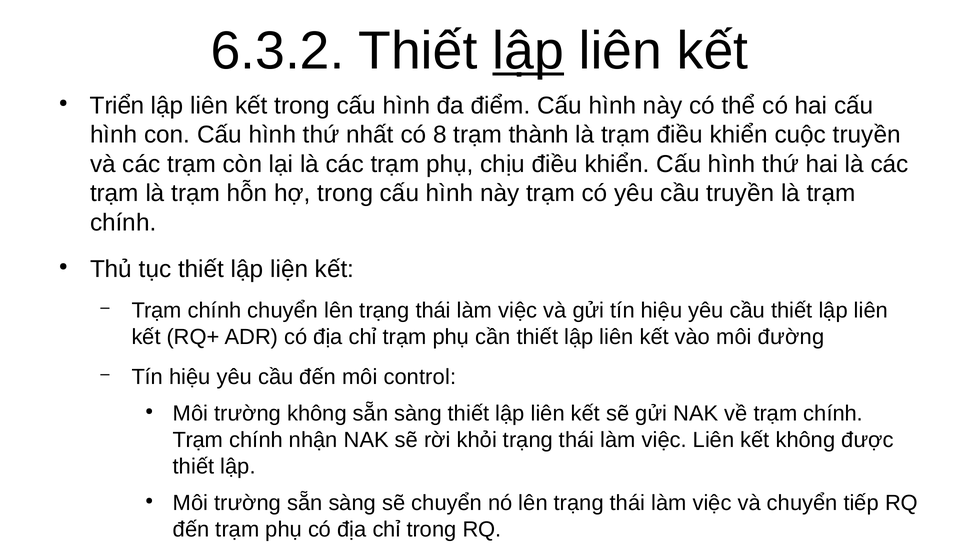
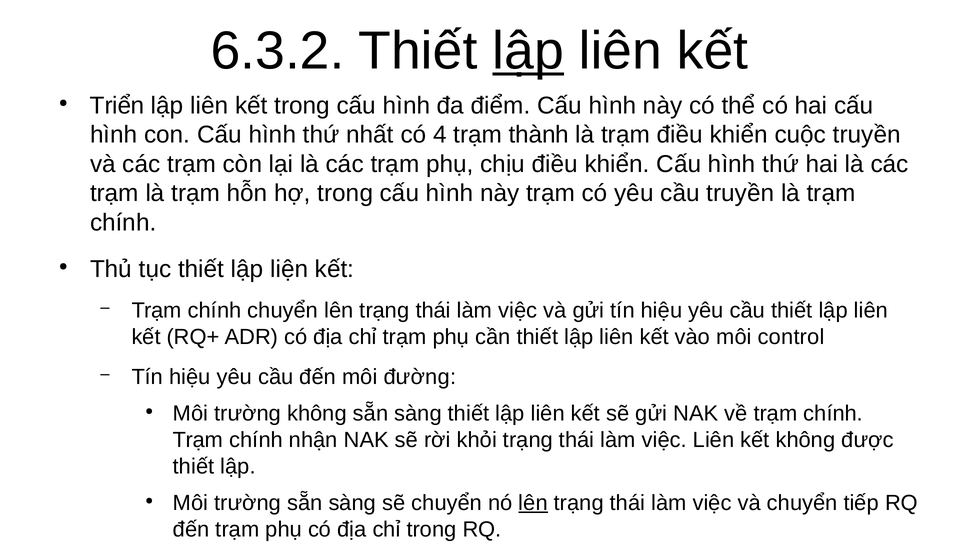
8: 8 -> 4 (440, 135)
đường: đường -> control (791, 337)
control: control -> đường (420, 377)
lên underline: none -> present (533, 503)
